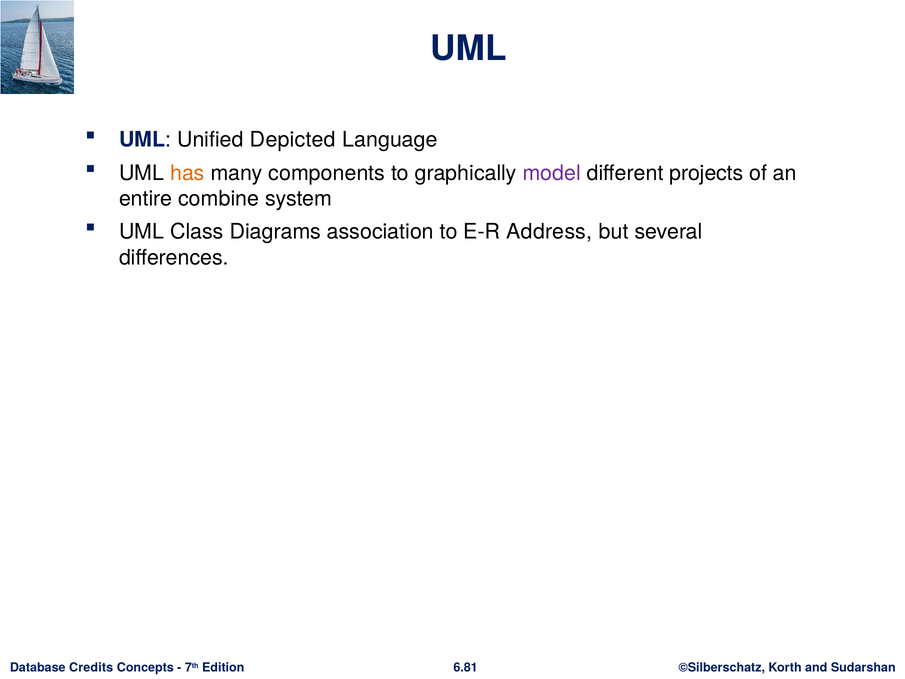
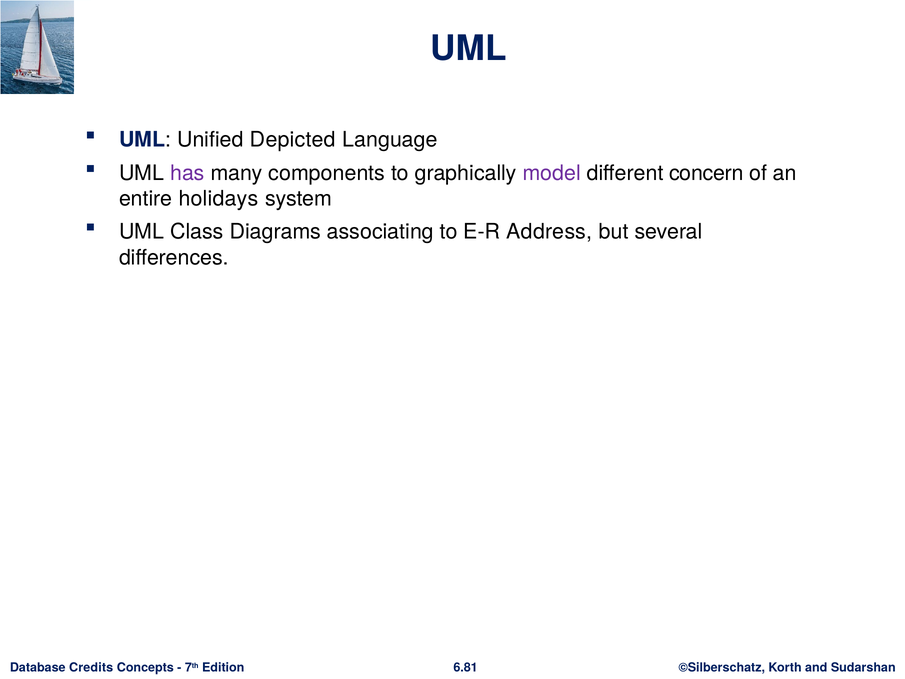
has colour: orange -> purple (187, 173)
projects: projects -> concern (706, 173)
combine: combine -> holidays (219, 199)
association: association -> associating (380, 232)
